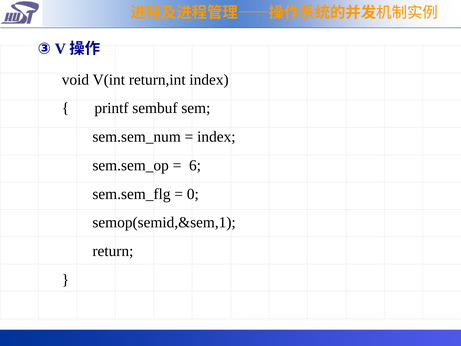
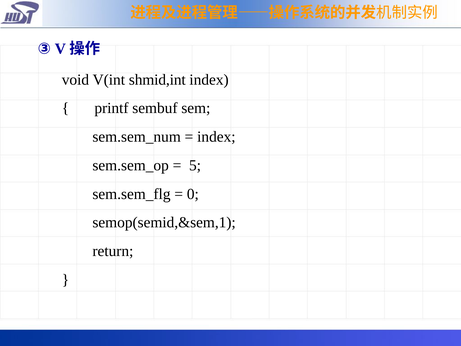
return,int: return,int -> shmid,int (157, 80)
6: 6 -> 5 (195, 165)
